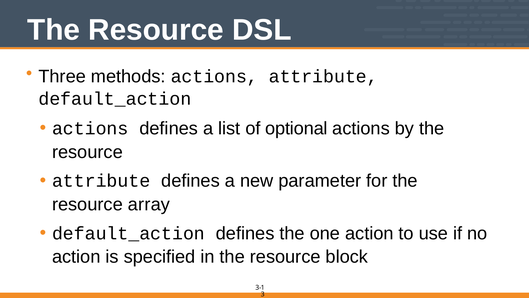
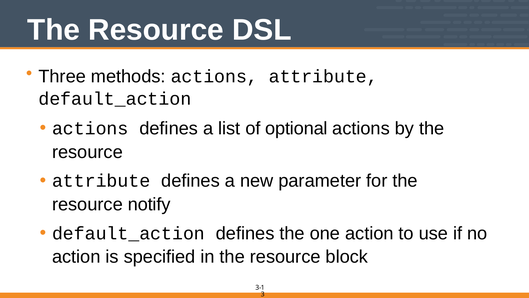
array: array -> notify (149, 204)
